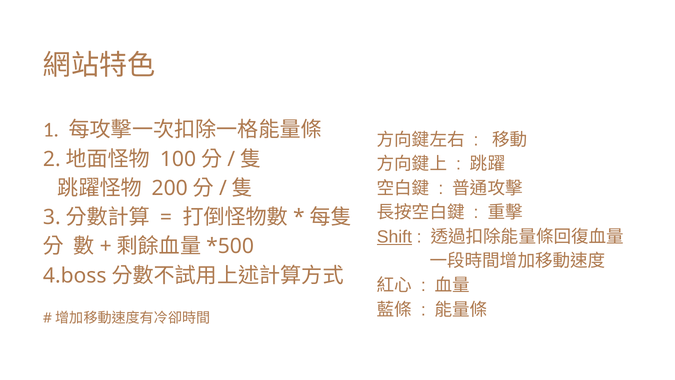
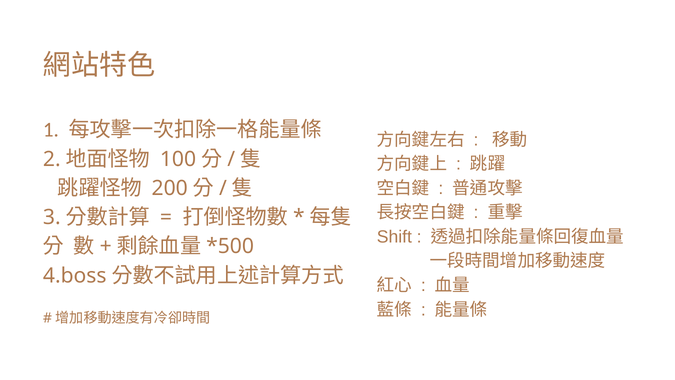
Shift underline: present -> none (394, 237)
